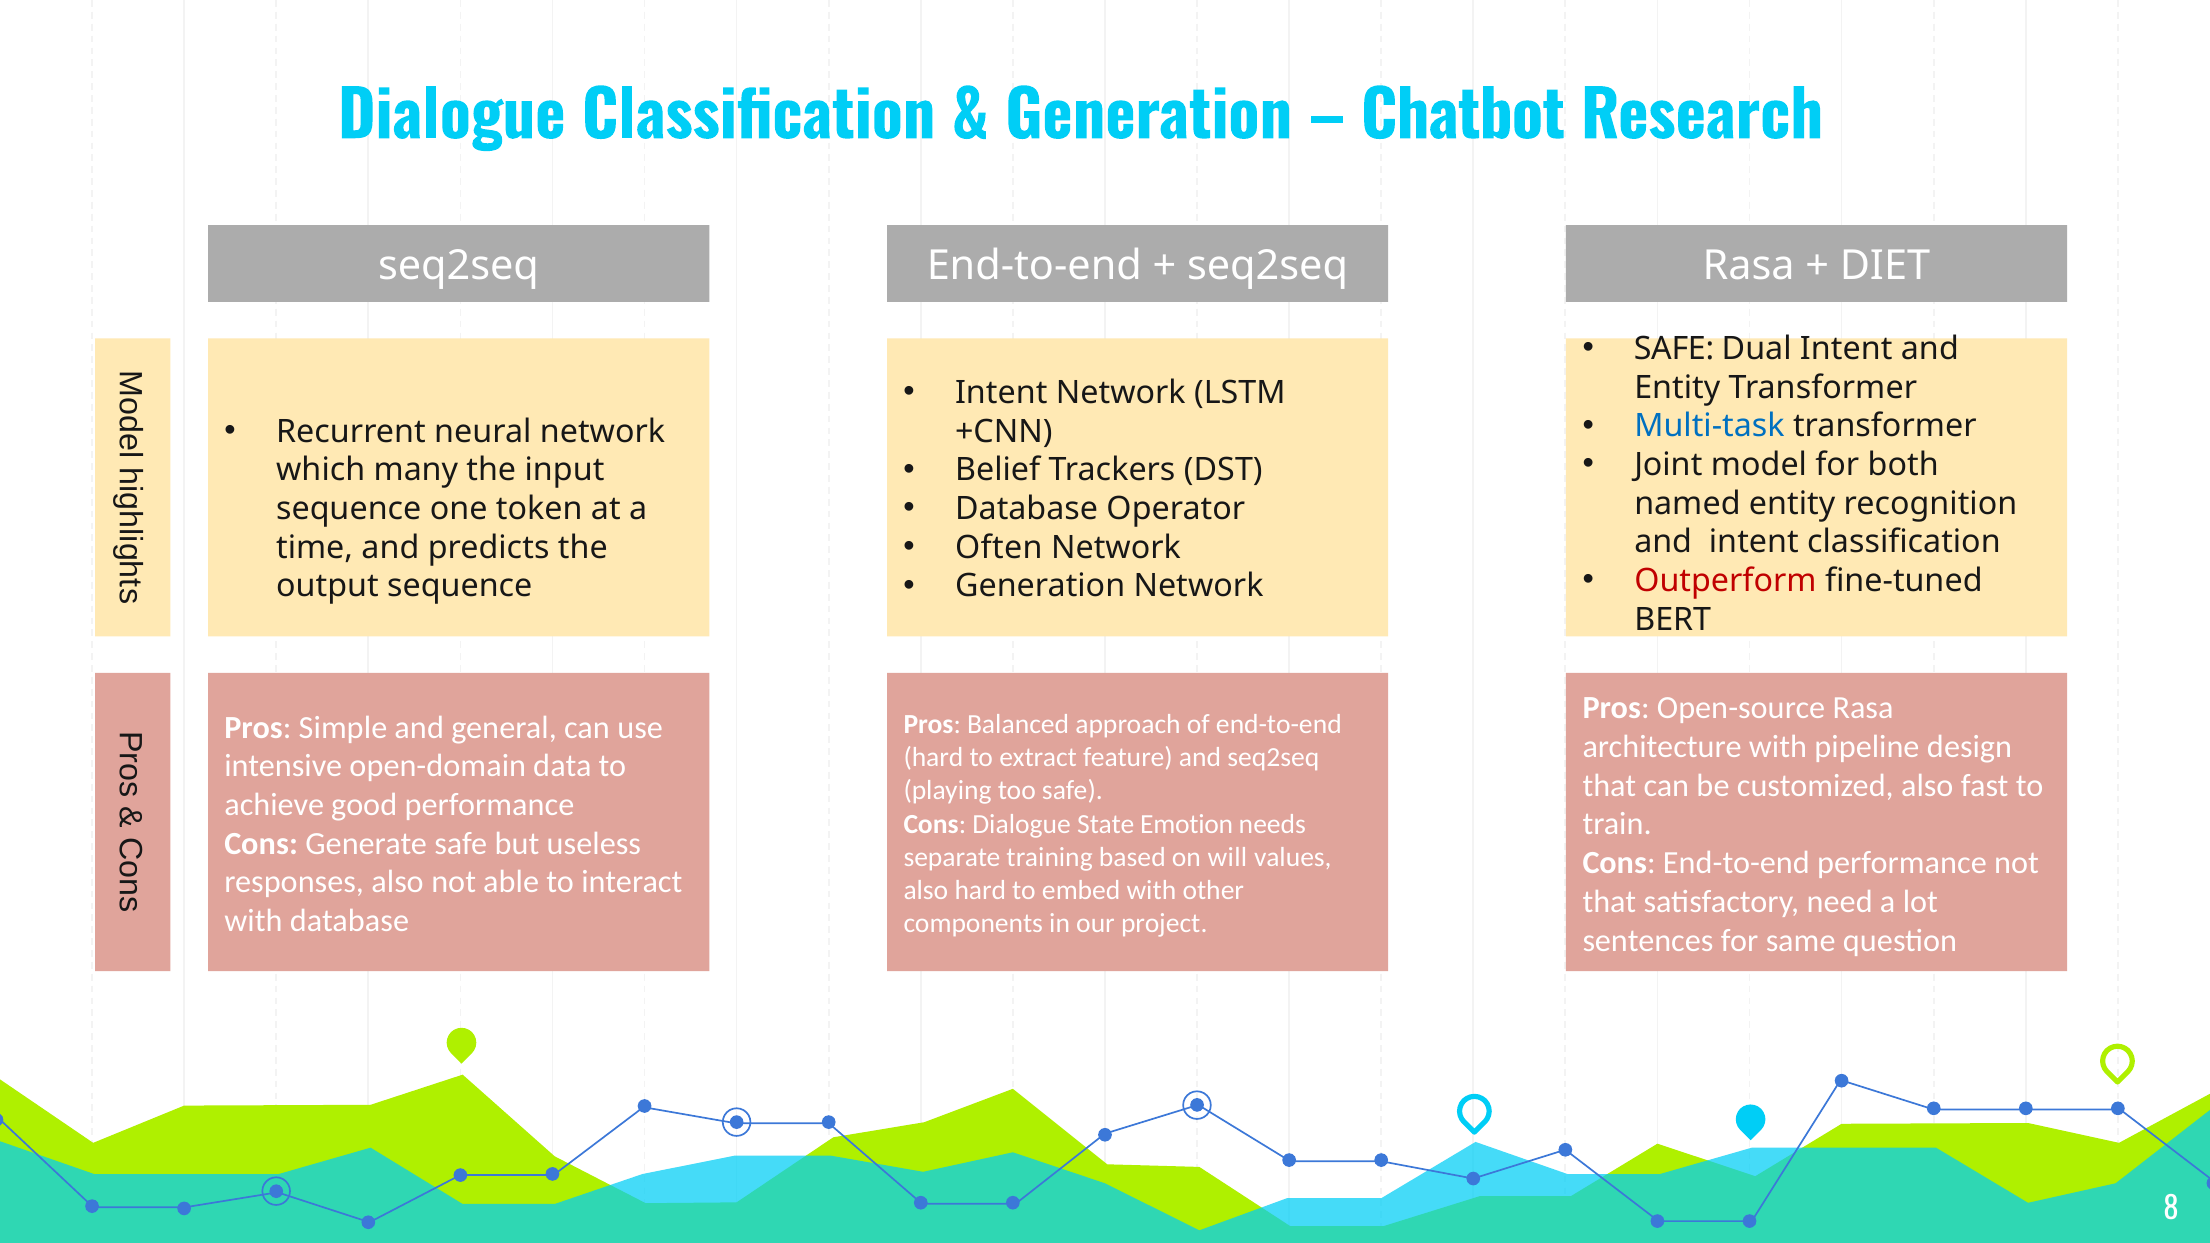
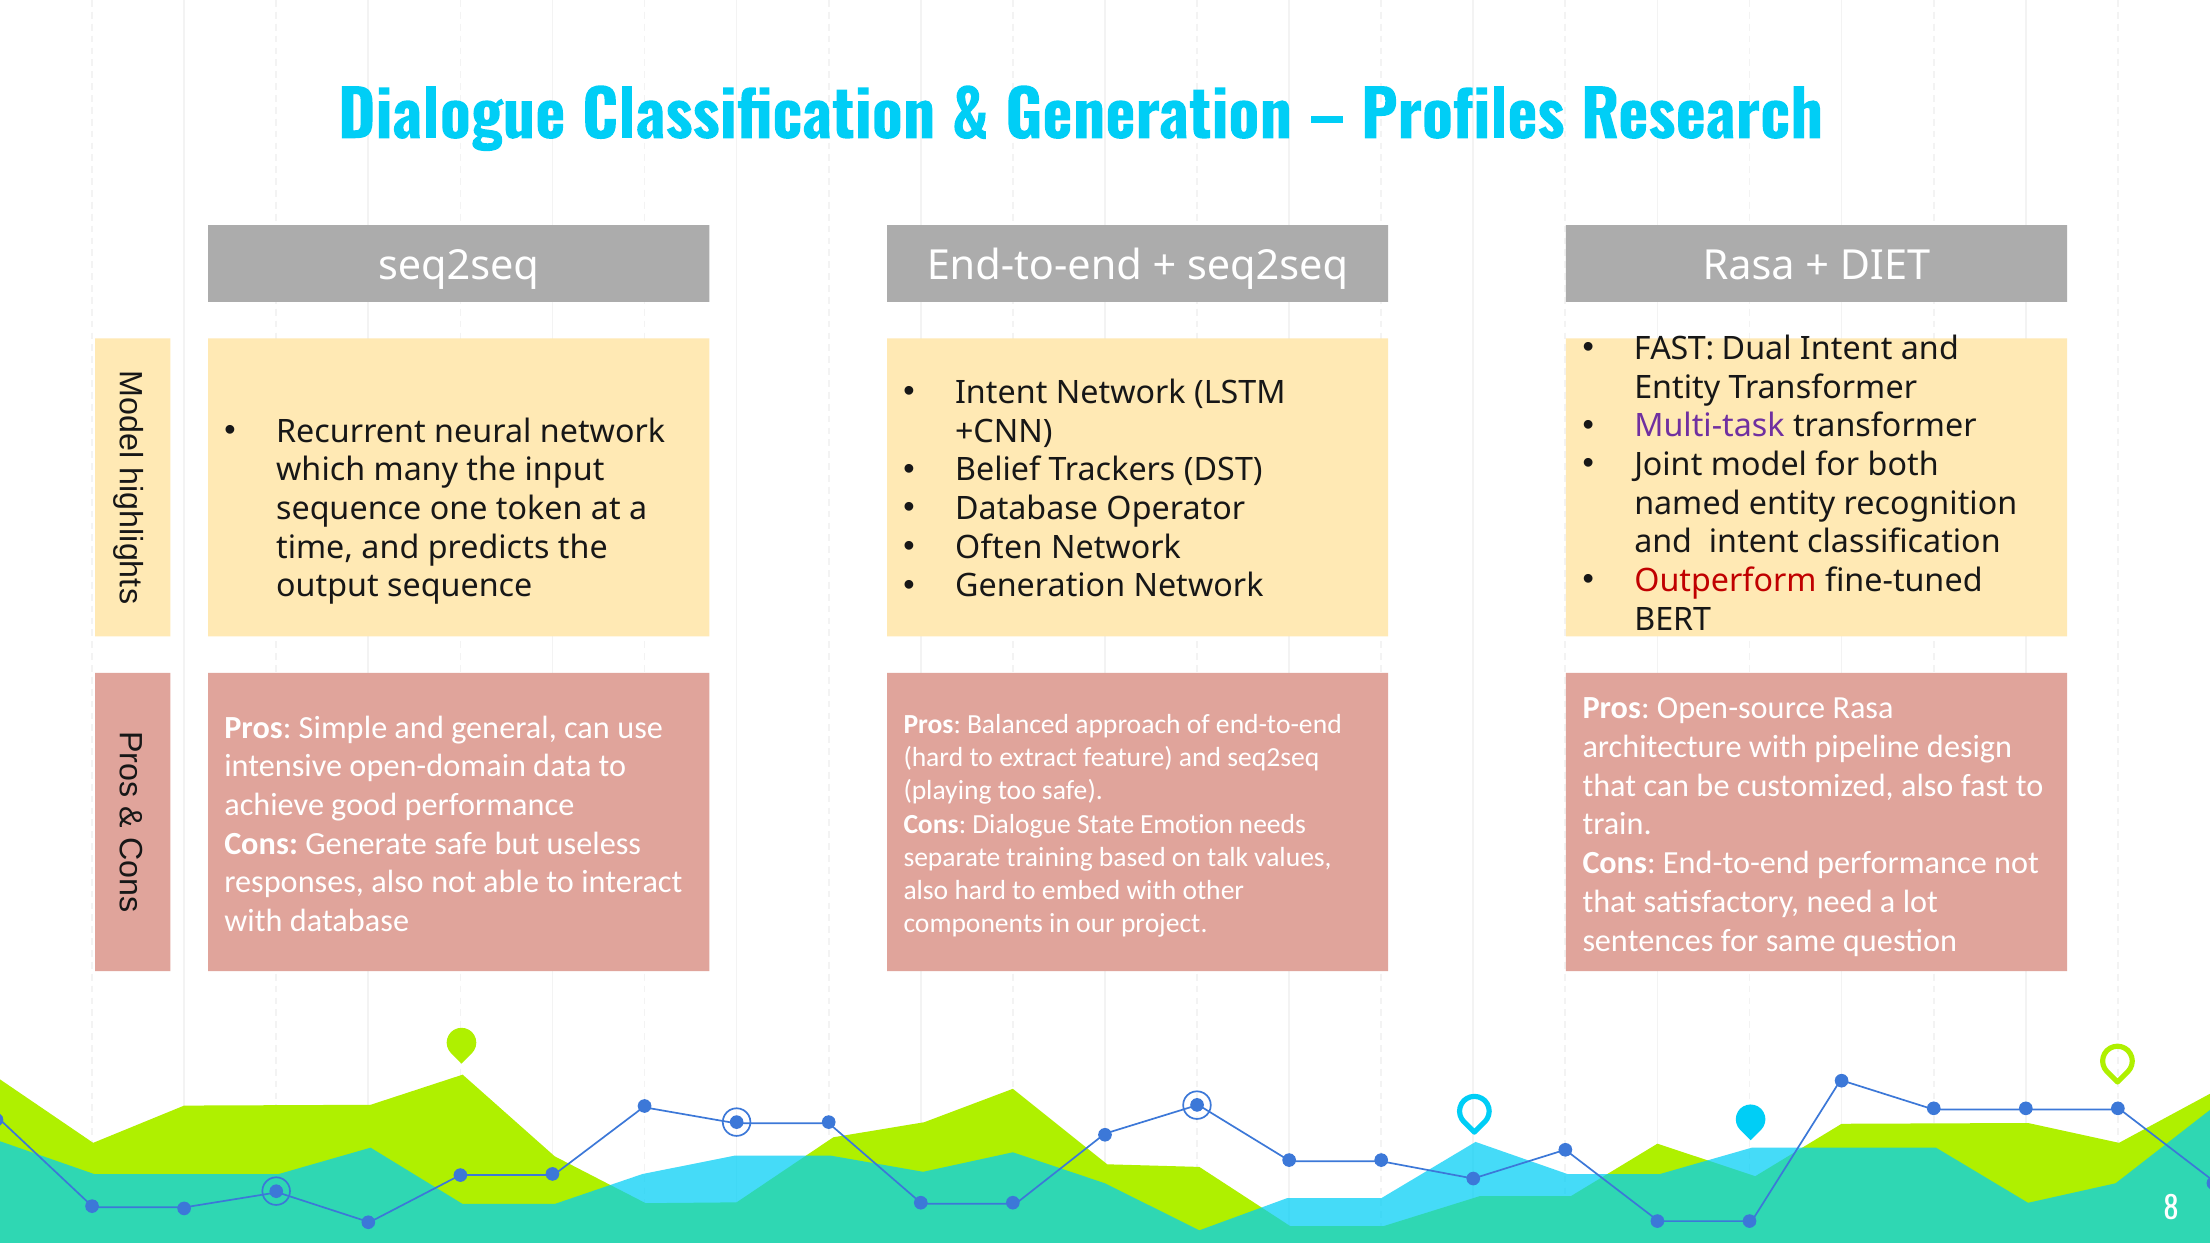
Chatbot: Chatbot -> Profiles (1463, 117)
SAFE: SAFE -> FAST (1674, 349)
Multi-task colour: blue -> purple (1709, 426)
will: will -> talk (1228, 857)
